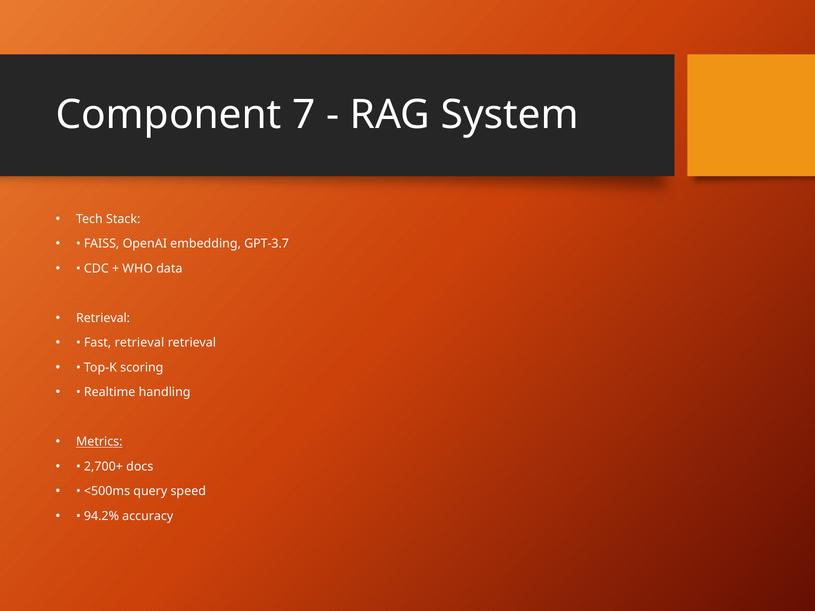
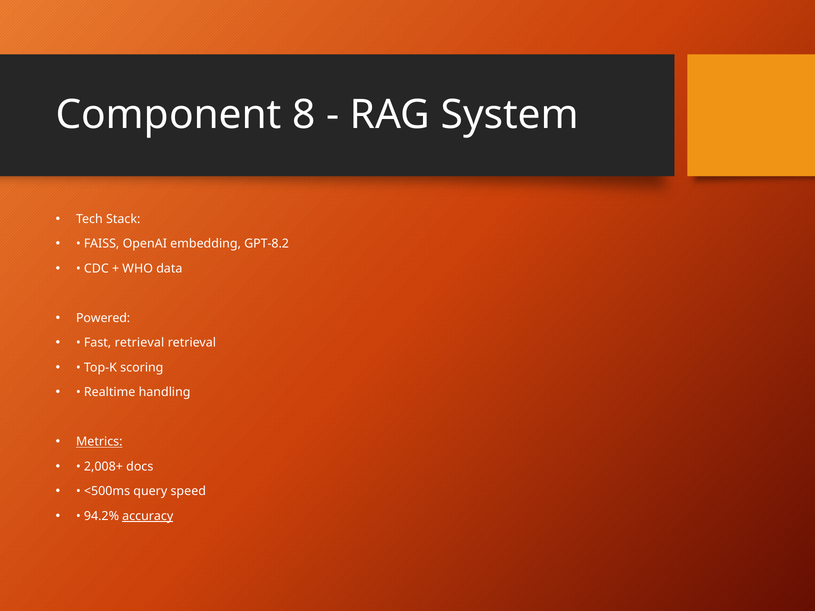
7: 7 -> 8 (304, 115)
GPT-3.7: GPT-3.7 -> GPT-8.2 (267, 244)
Retrieval: Retrieval -> Powered (103, 318)
2,700+: 2,700+ -> 2,008+ (103, 467)
accuracy underline: none -> present (148, 516)
